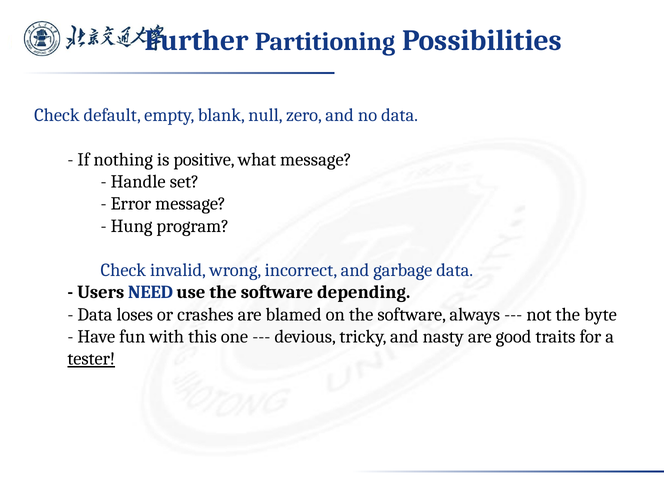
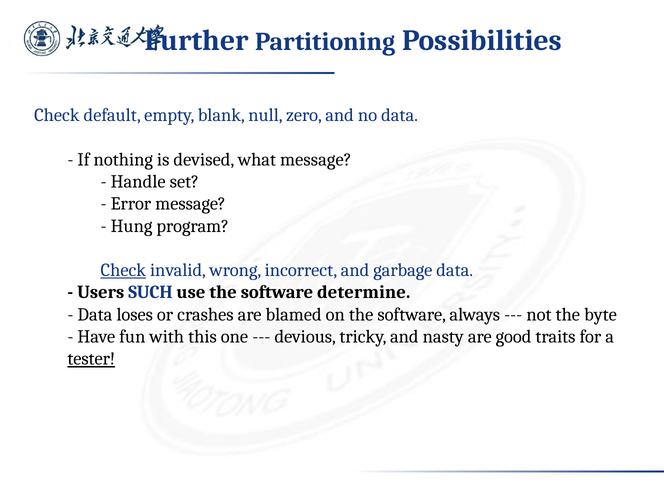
positive: positive -> devised (204, 159)
Check underline: none -> present (123, 270)
NEED: NEED -> SUCH (150, 292)
depending: depending -> determine (364, 292)
